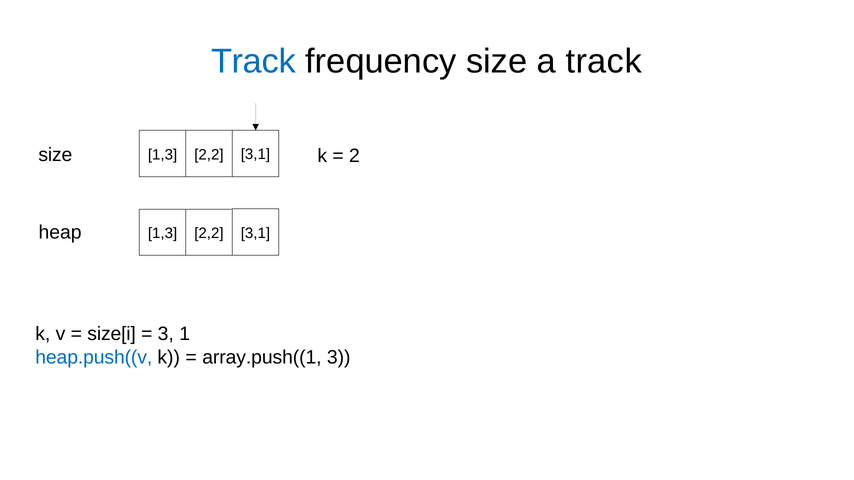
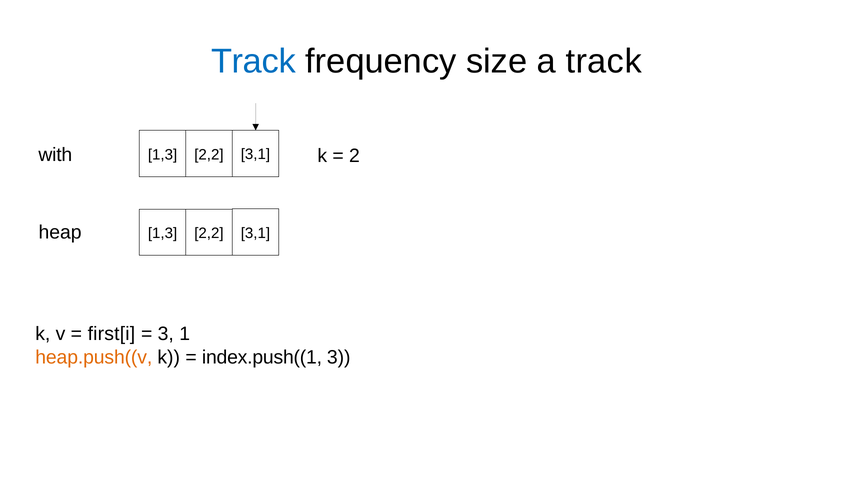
size: size -> with (55, 155)
size[i: size[i -> first[i (111, 334)
heap.push((v colour: blue -> orange (94, 358)
array.push((1: array.push((1 -> index.push((1 (262, 358)
